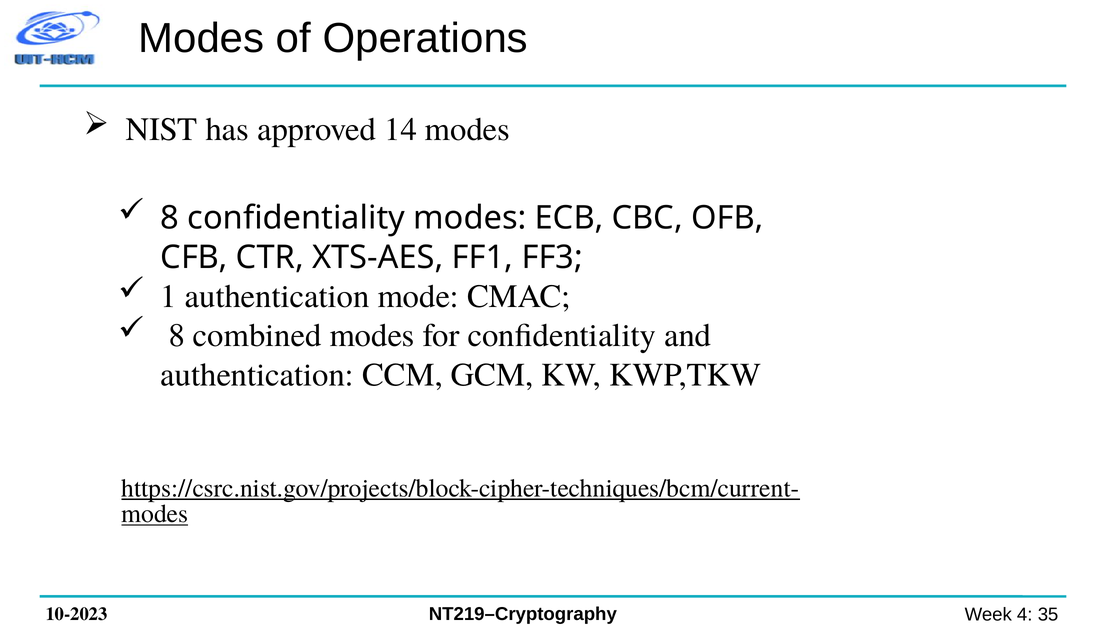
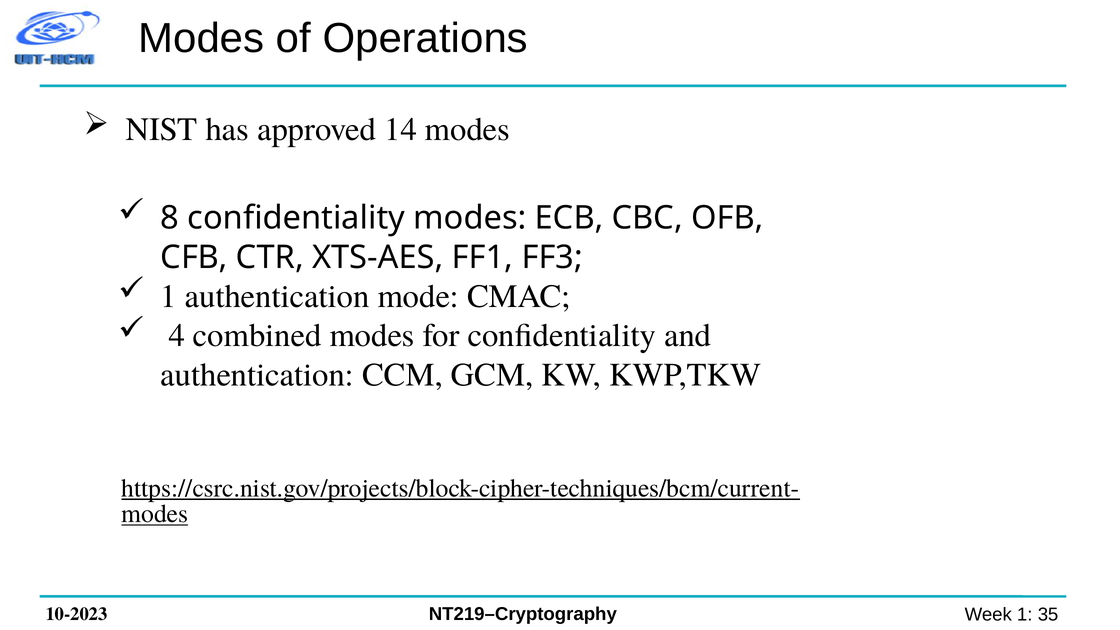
8: 8 -> 4 (177, 336)
4: 4 -> 1 (1025, 615)
